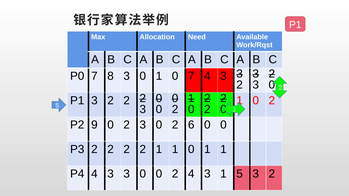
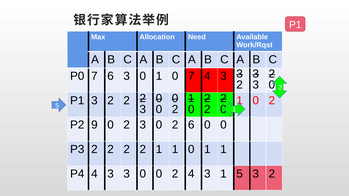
7 8: 8 -> 6 (111, 76)
